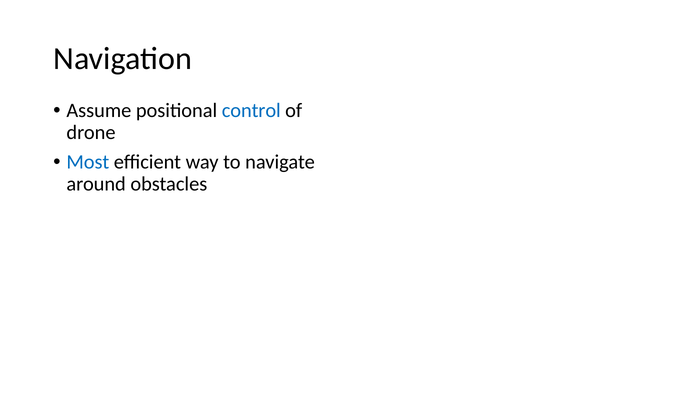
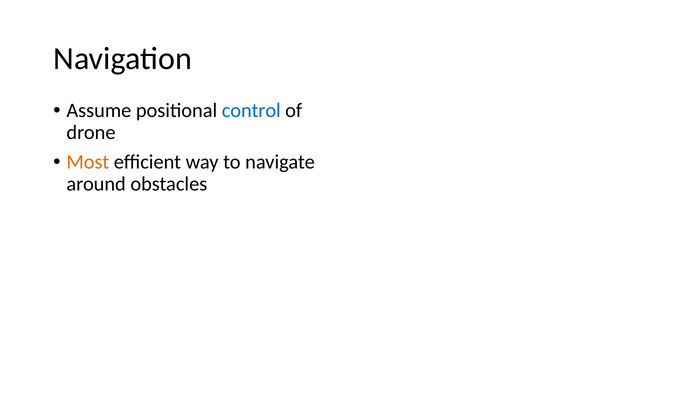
Most colour: blue -> orange (88, 162)
